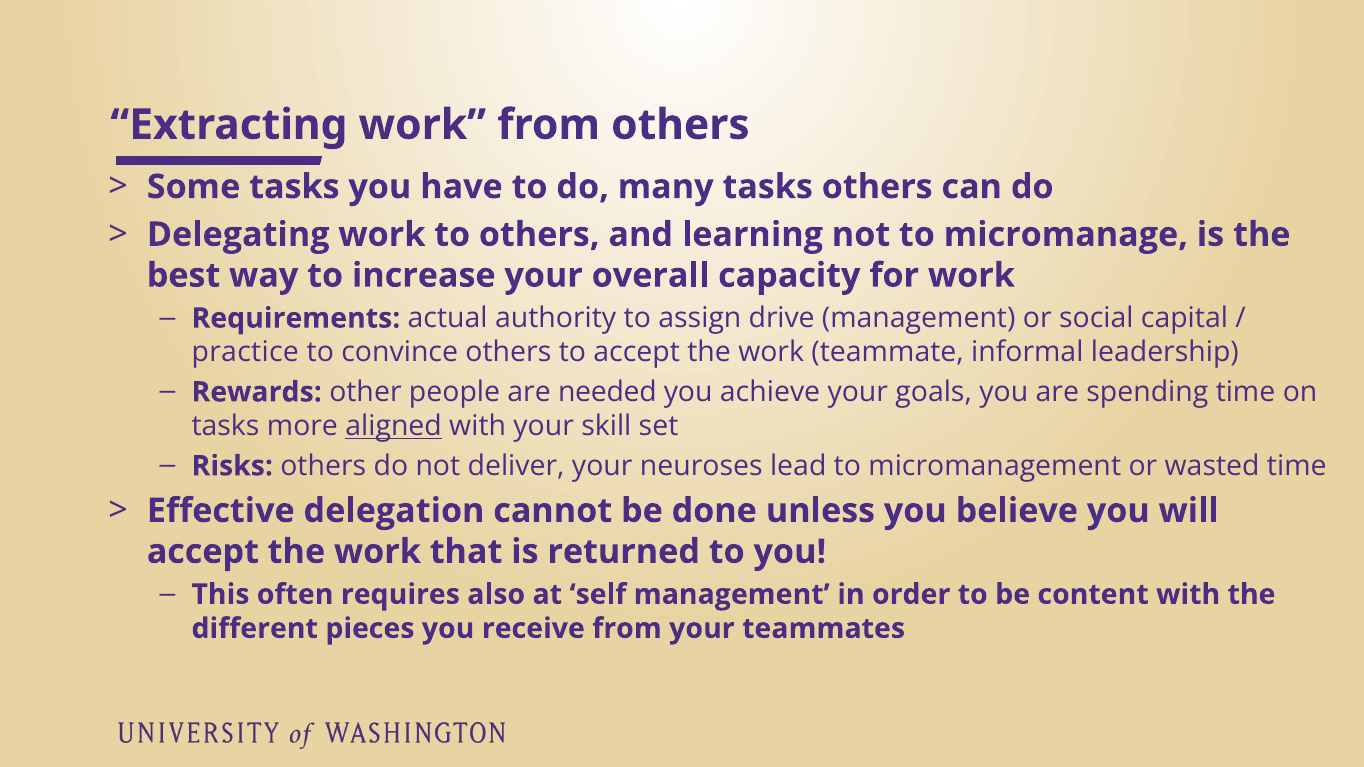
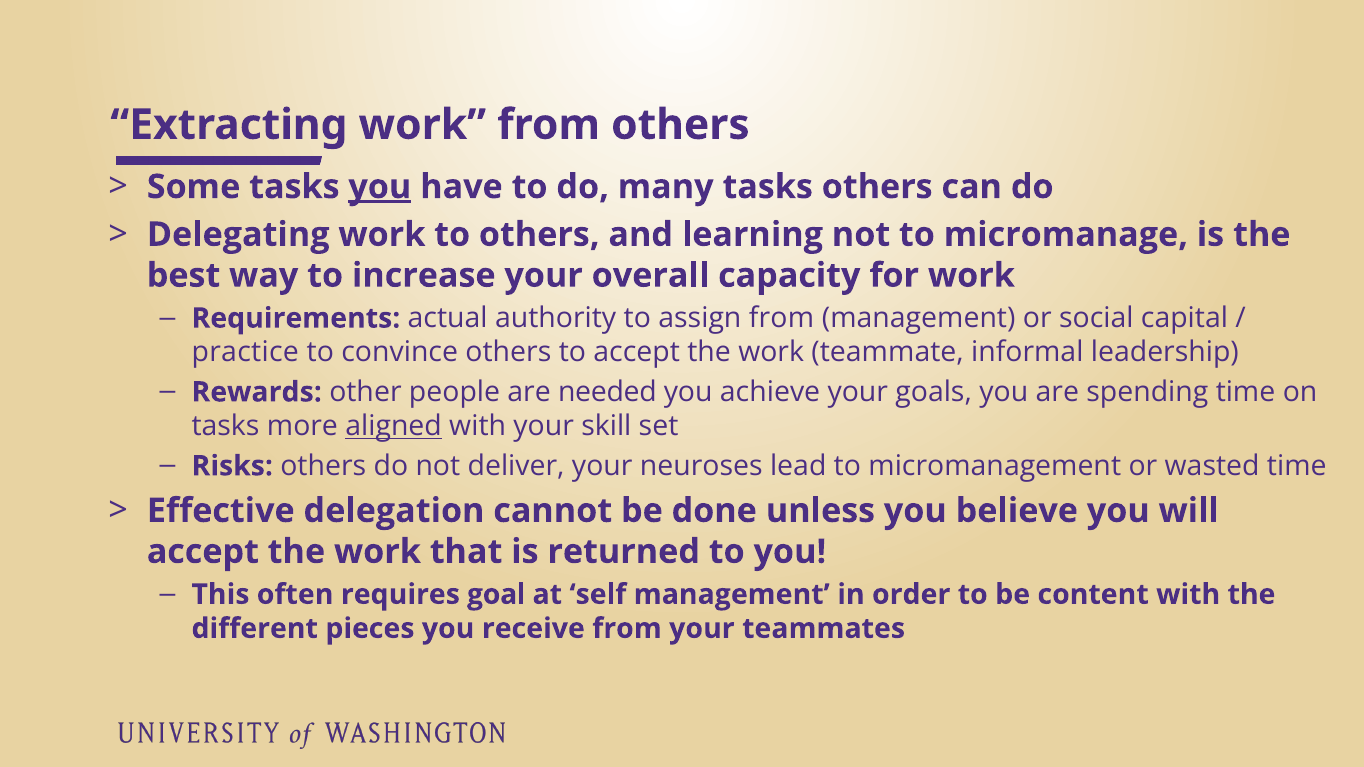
you underline: none -> present (380, 187)
assign drive: drive -> from (781, 318)
also: also -> goal (496, 595)
